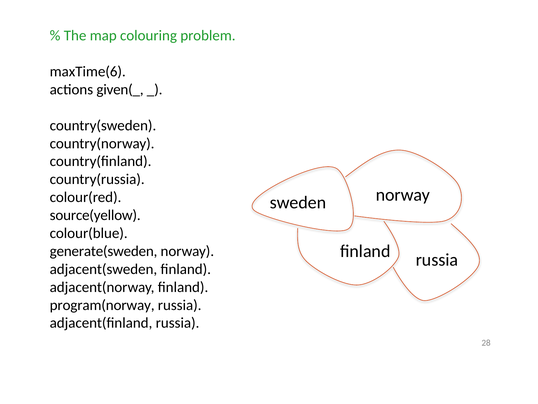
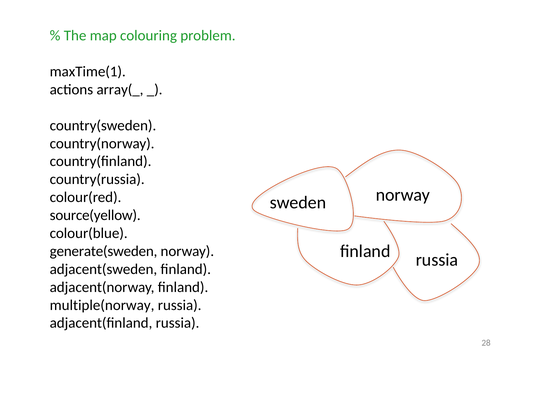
maxTime(6: maxTime(6 -> maxTime(1 (88, 71)
given(_: given(_ -> array(_ (120, 89)
program(norway: program(norway -> multiple(norway (102, 305)
